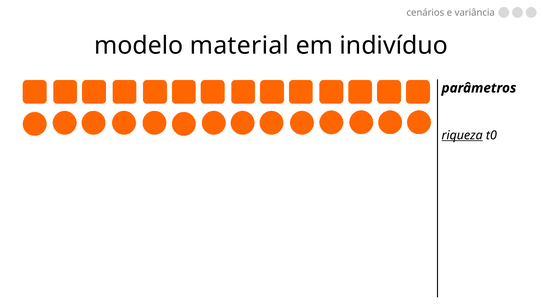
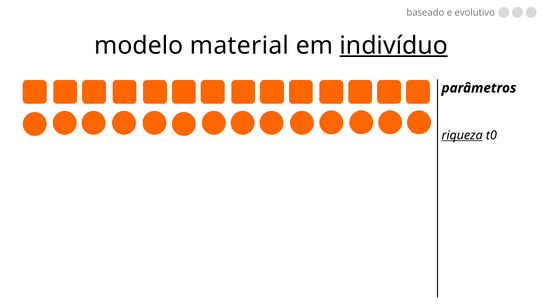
cenários: cenários -> baseado (425, 13)
variância: variância -> evolutivo (475, 13)
indivíduo underline: none -> present (394, 46)
